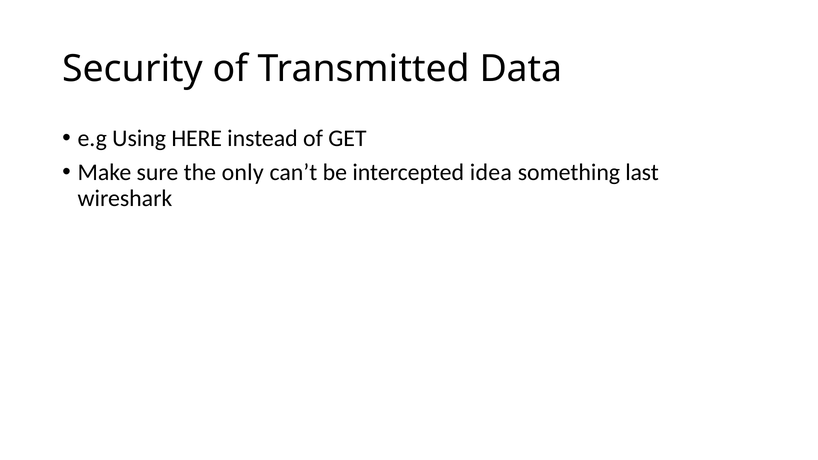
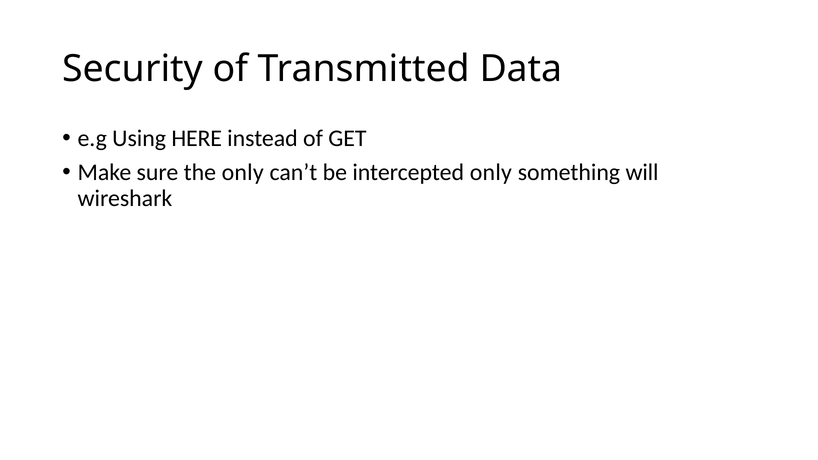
intercepted idea: idea -> only (491, 173)
last: last -> will (642, 173)
